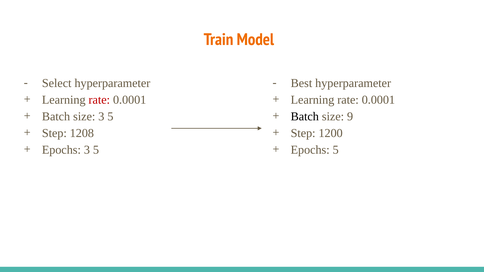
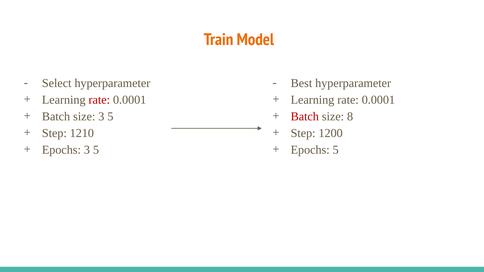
Batch colour: black -> red (305, 117)
9: 9 -> 8 (350, 117)
1208: 1208 -> 1210 (82, 133)
